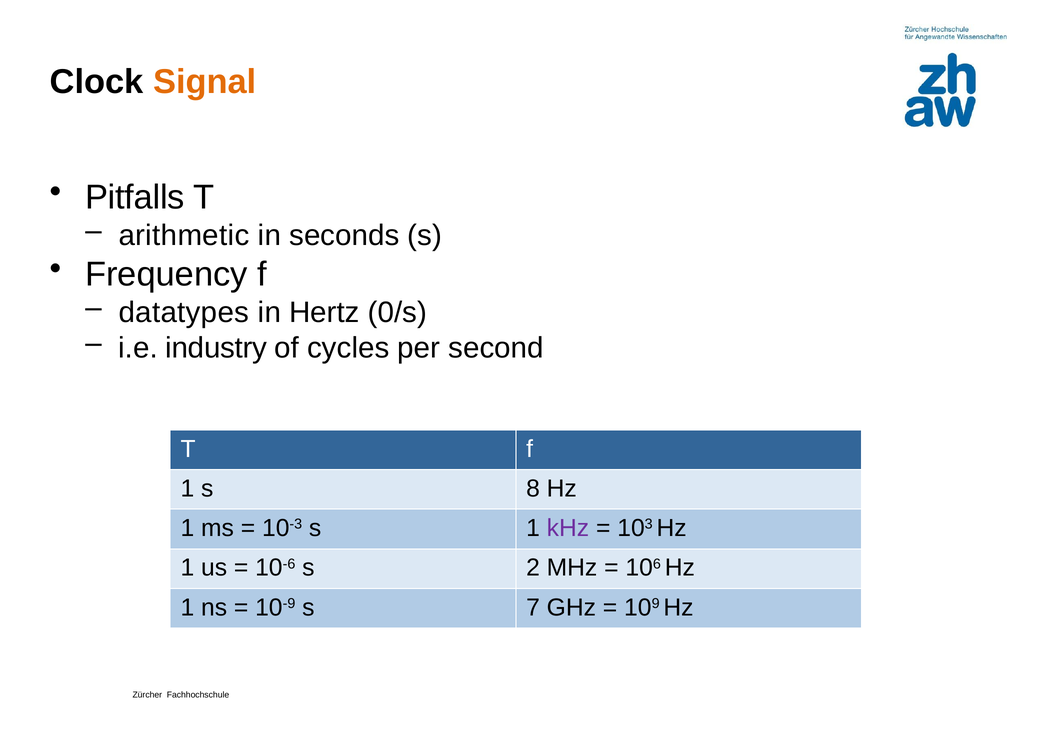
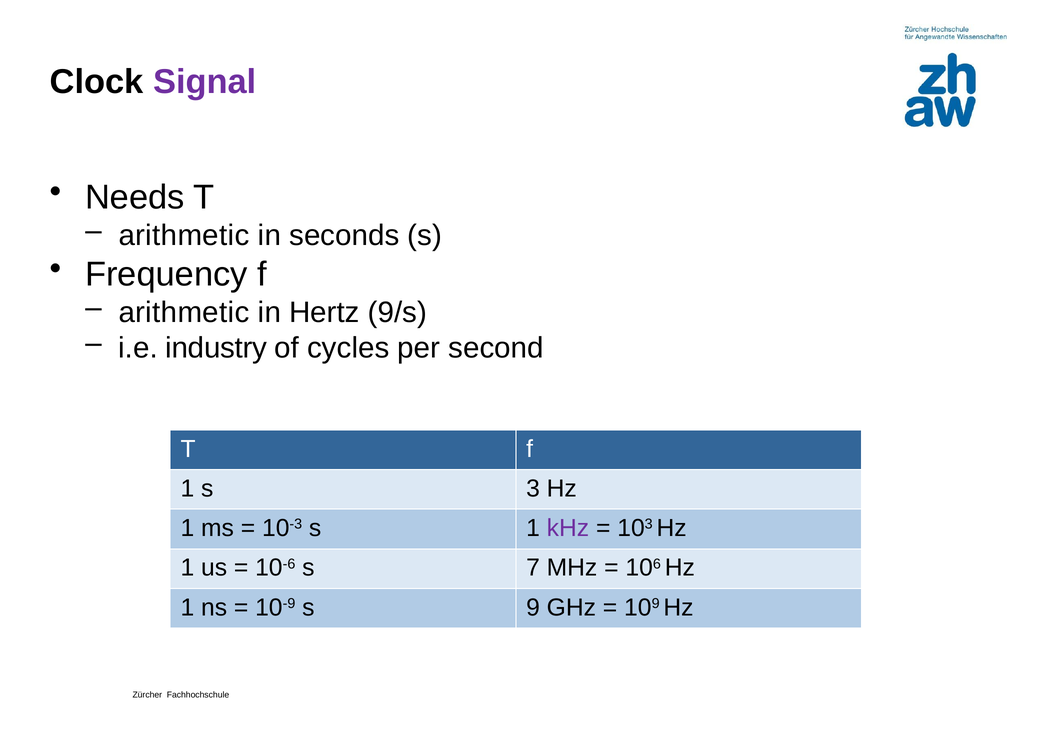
Signal colour: orange -> purple (205, 82)
Pitfalls: Pitfalls -> Needs (135, 198)
datatypes: datatypes -> arithmetic (184, 313)
0/s: 0/s -> 9/s (397, 313)
8: 8 -> 3 (533, 489)
2: 2 -> 7 (533, 568)
7: 7 -> 9 (533, 608)
